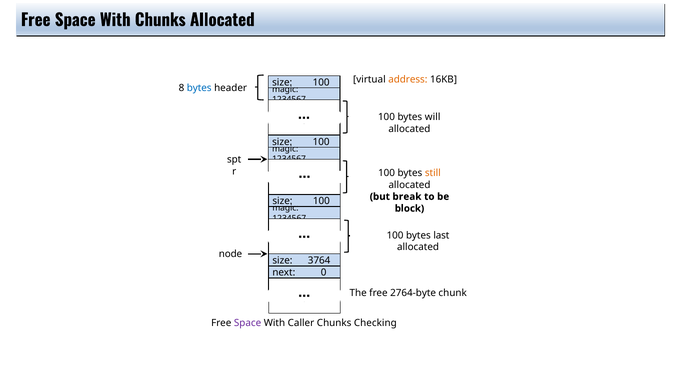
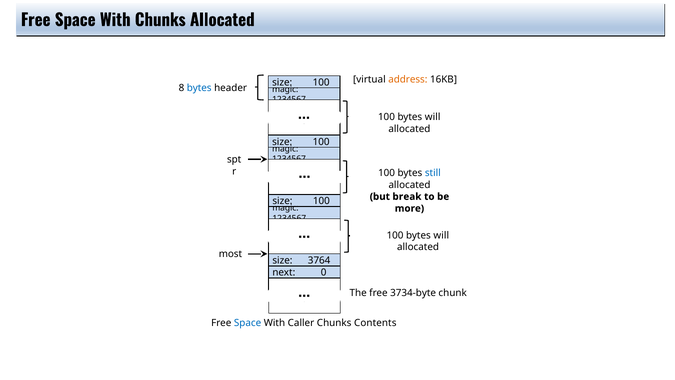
still colour: orange -> blue (433, 173)
block: block -> more (409, 208)
last: last -> will (441, 235)
node: node -> most (230, 254)
2764-byte: 2764-byte -> 3734-byte (413, 293)
Space colour: purple -> blue (248, 323)
Checking: Checking -> Contents (375, 323)
